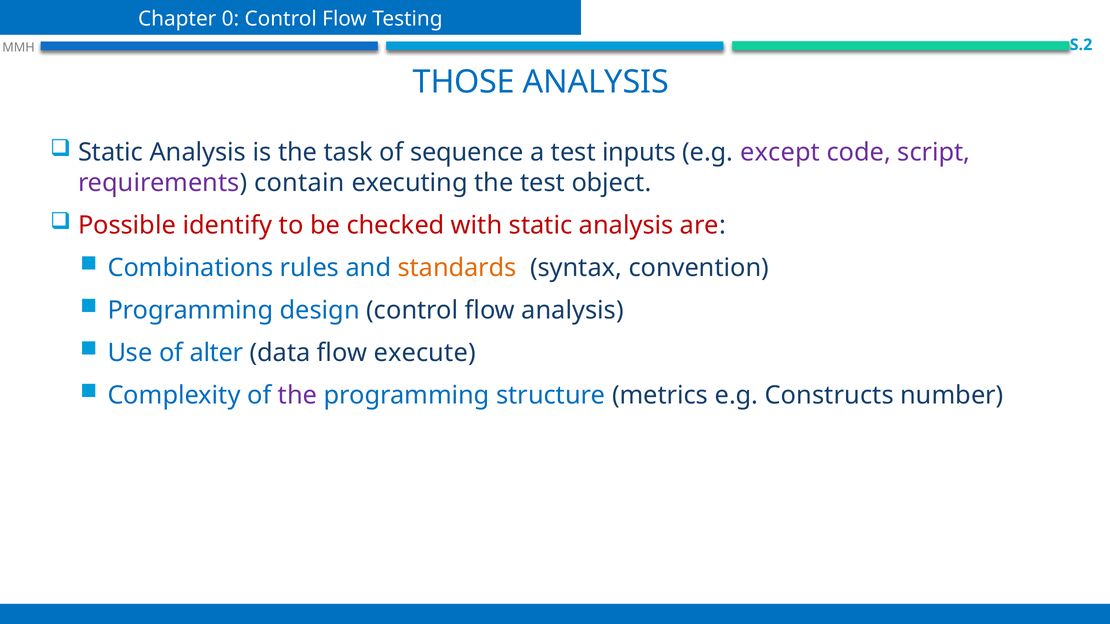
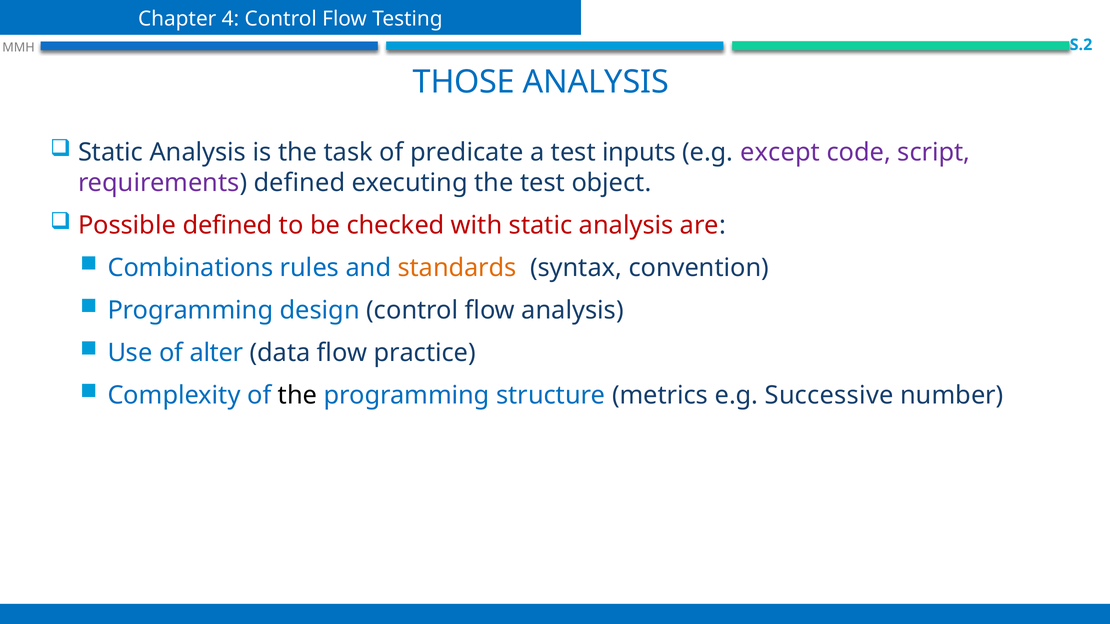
0: 0 -> 4 (230, 19)
sequence: sequence -> predicate (467, 152)
requirements contain: contain -> defined (299, 183)
Possible identify: identify -> defined (228, 225)
execute: execute -> practice (425, 353)
the colour: purple -> black (297, 395)
Constructs: Constructs -> Successive (829, 395)
